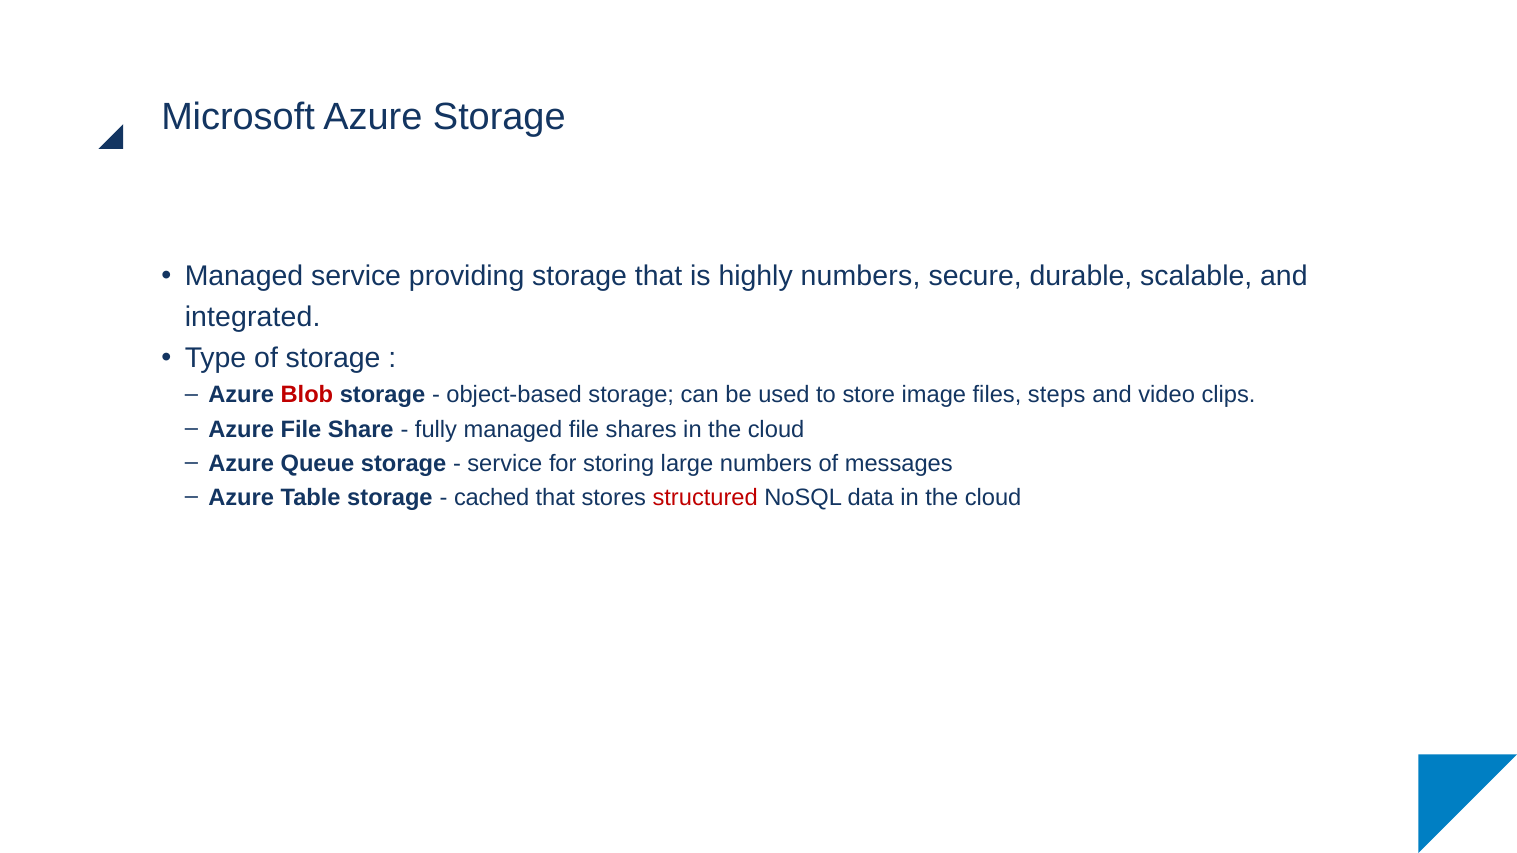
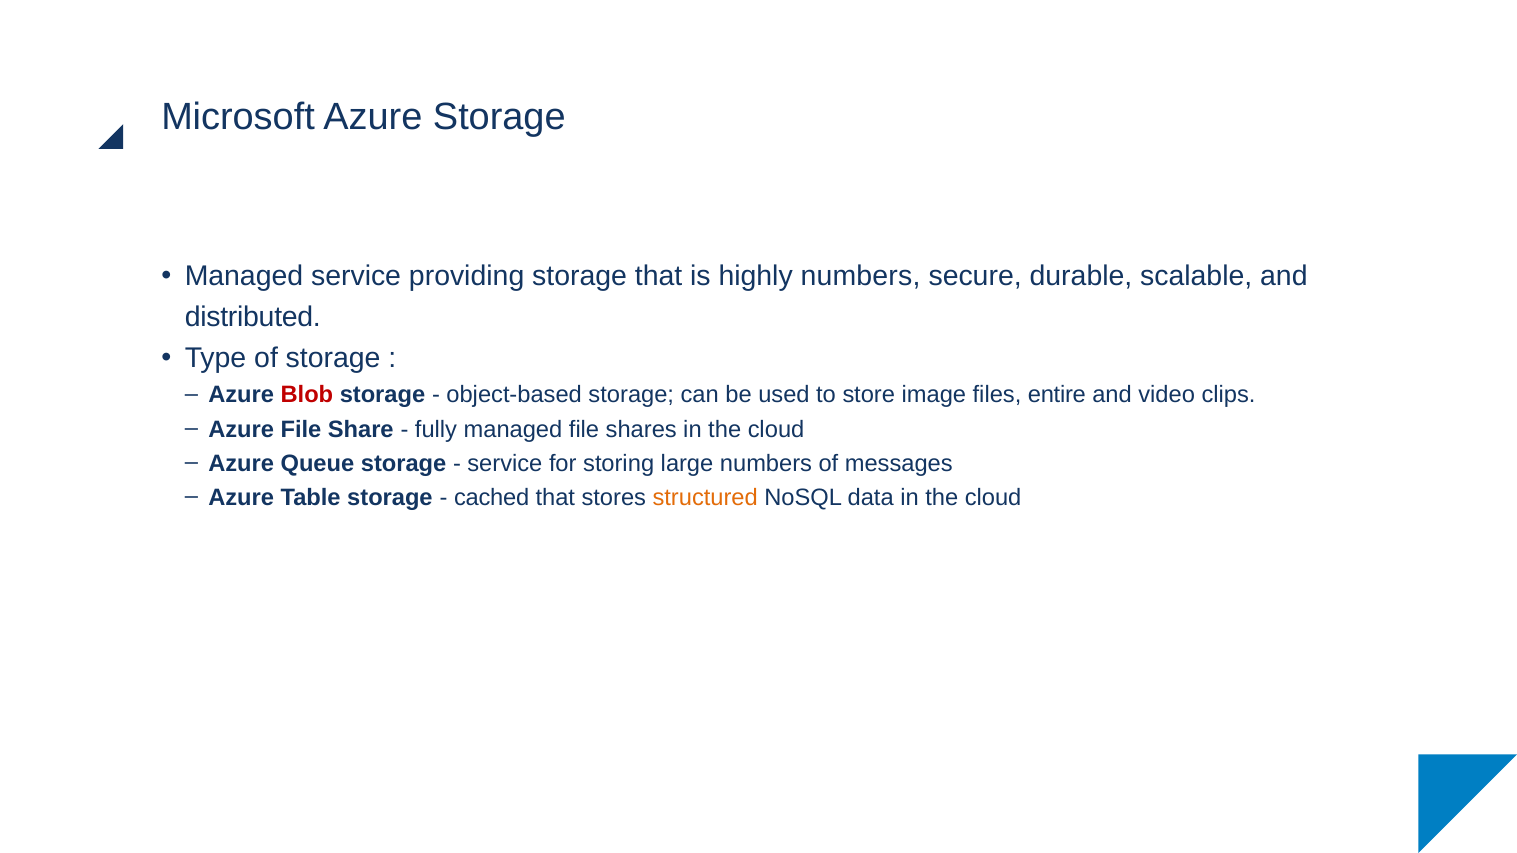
integrated: integrated -> distributed (253, 318)
steps: steps -> entire (1057, 395)
structured colour: red -> orange (705, 498)
